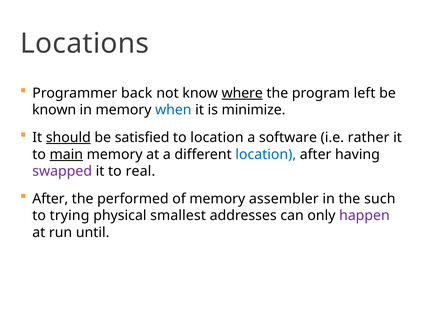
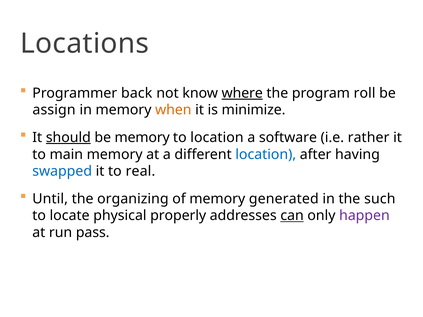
left: left -> roll (365, 93)
known: known -> assign (54, 110)
when colour: blue -> orange (173, 110)
be satisfied: satisfied -> memory (142, 138)
main underline: present -> none (66, 155)
swapped colour: purple -> blue (62, 171)
After: After -> Until (50, 199)
performed: performed -> organizing (133, 199)
assembler: assembler -> generated (284, 199)
trying: trying -> locate (70, 216)
smallest: smallest -> properly (178, 216)
can underline: none -> present (292, 216)
until: until -> pass (93, 233)
